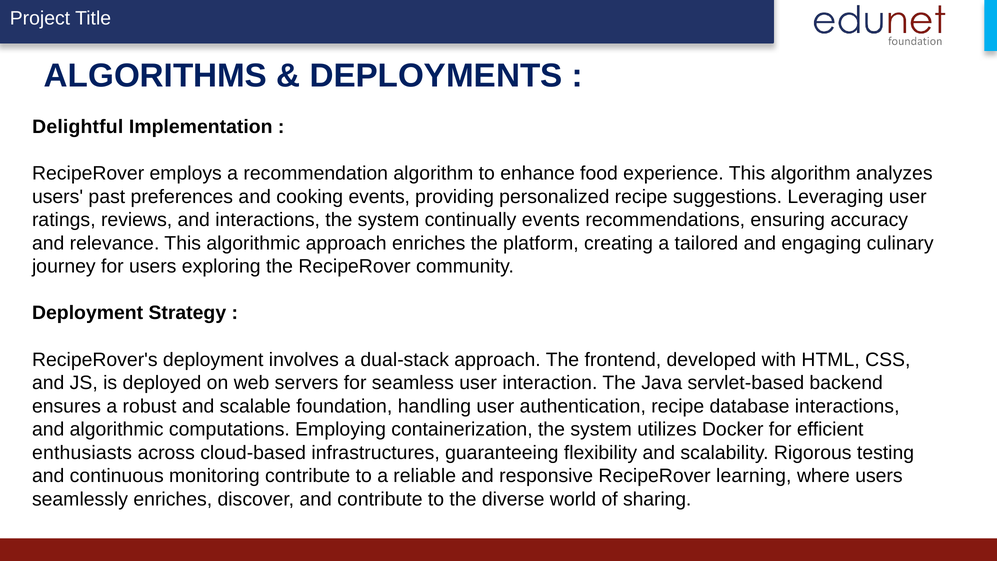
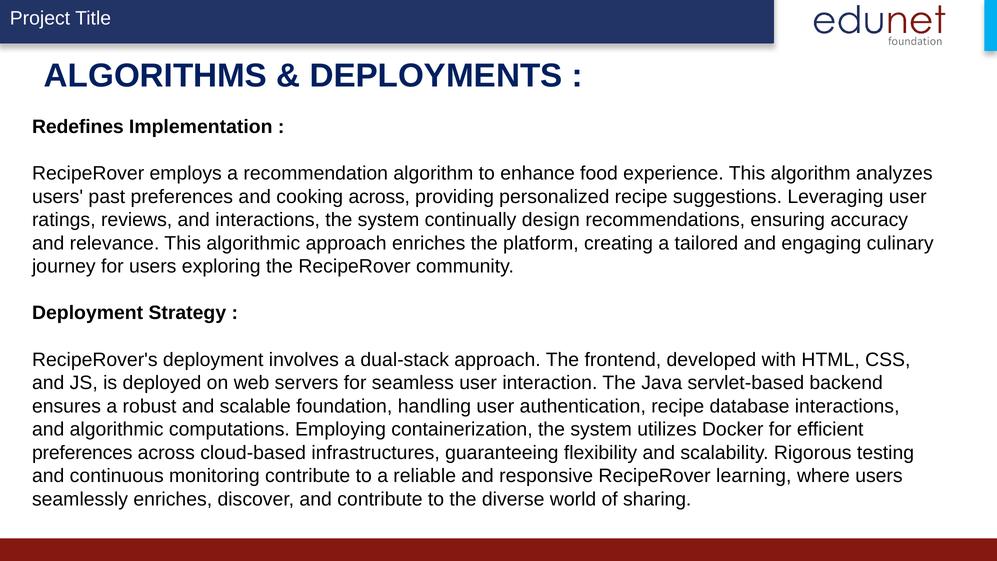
Delightful: Delightful -> Redefines (78, 127)
cooking events: events -> across (379, 197)
continually events: events -> design (551, 220)
enthusiasts: enthusiasts -> preferences (82, 453)
